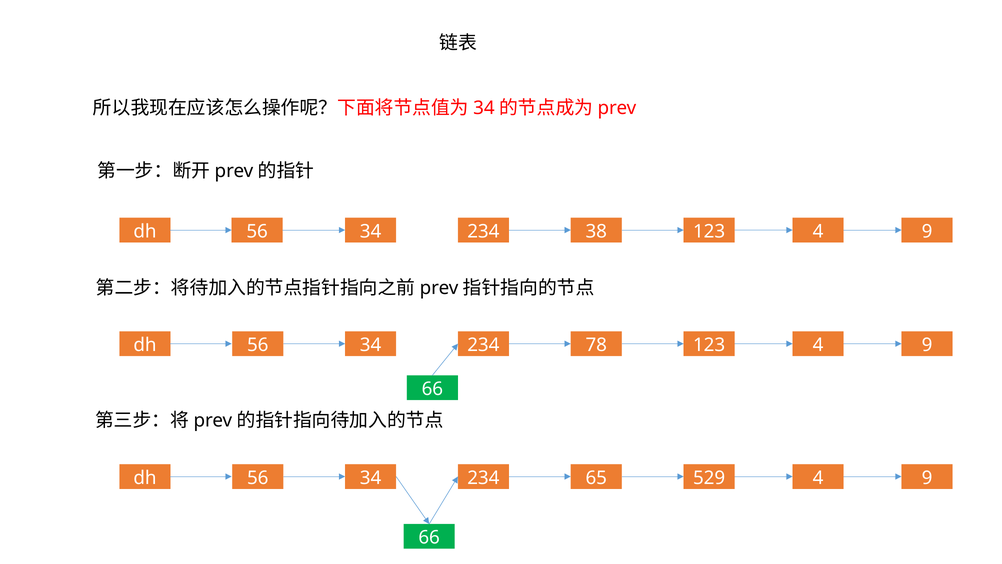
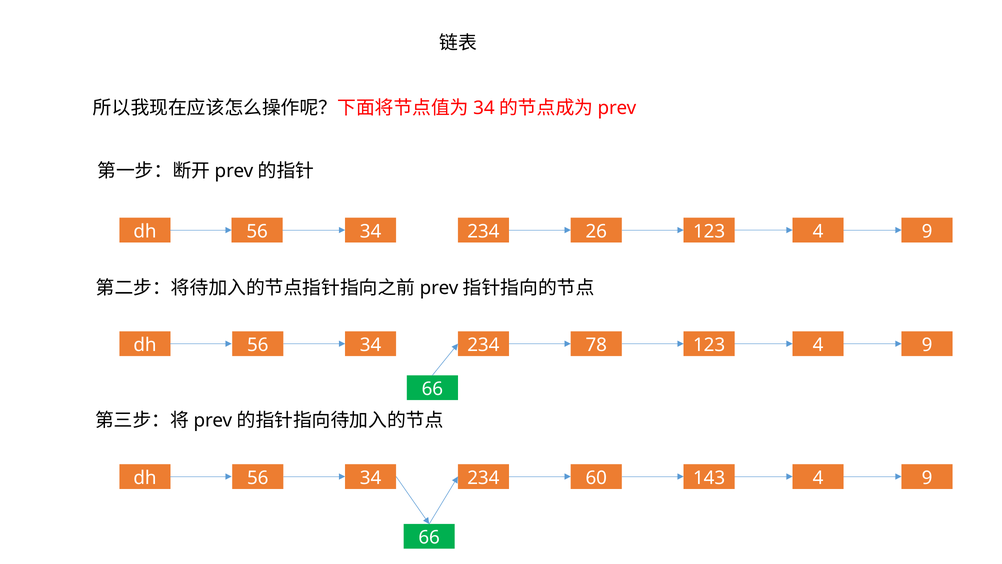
38: 38 -> 26 (596, 231)
65: 65 -> 60 (596, 478)
529: 529 -> 143 (709, 478)
